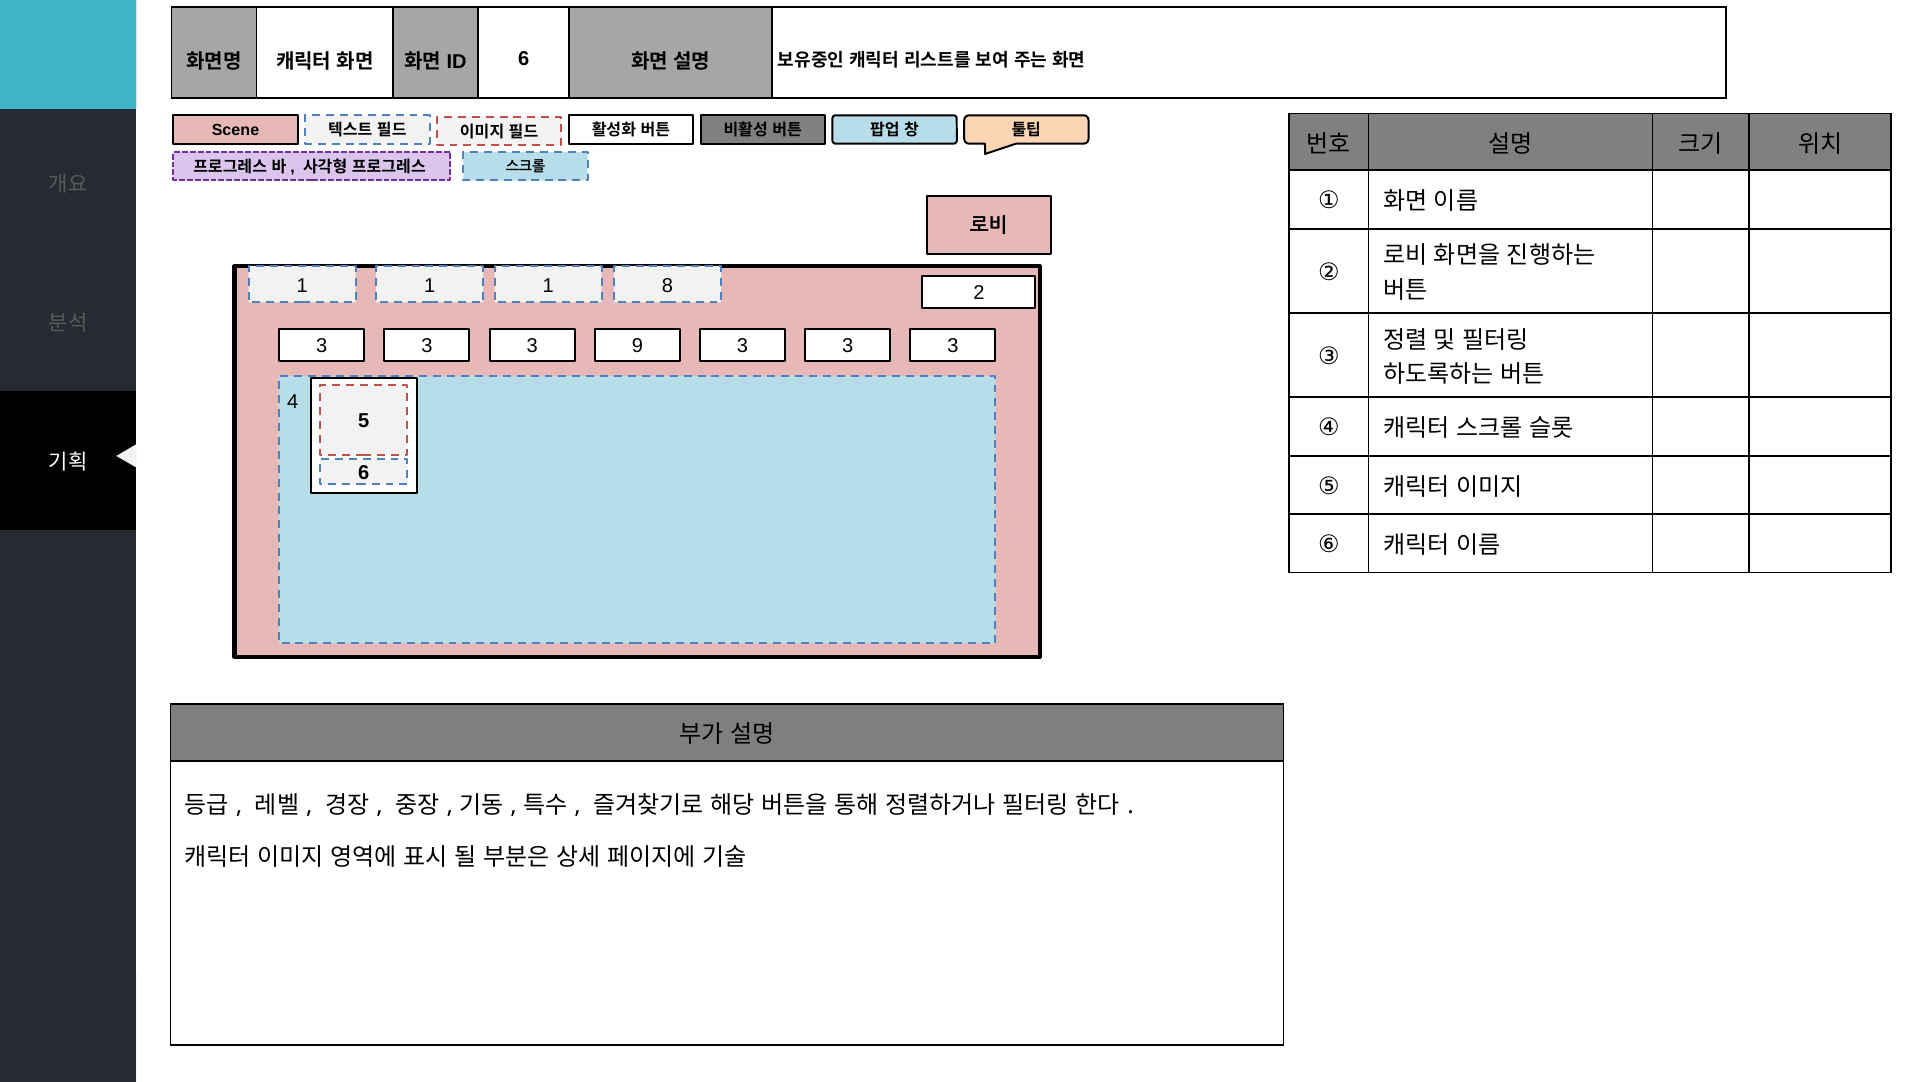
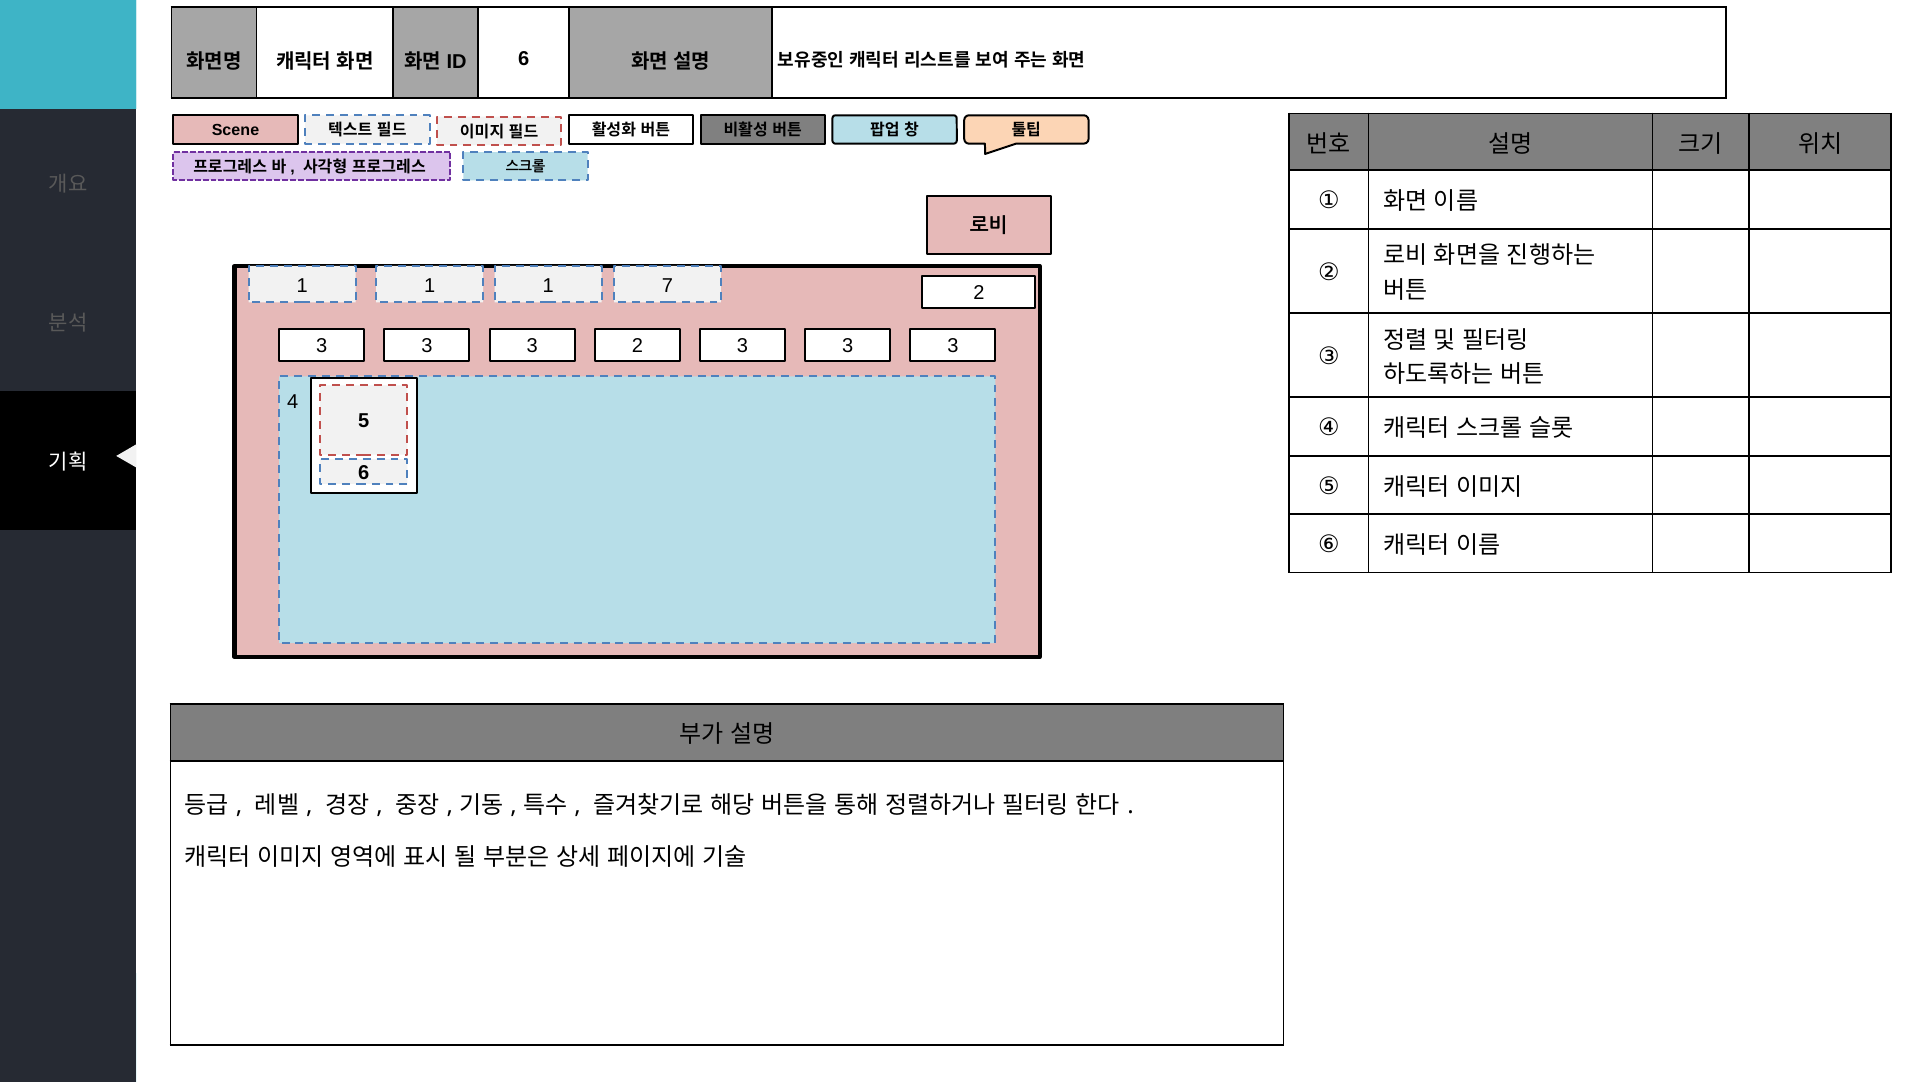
8: 8 -> 7 (668, 286)
3 9: 9 -> 2 (637, 346)
